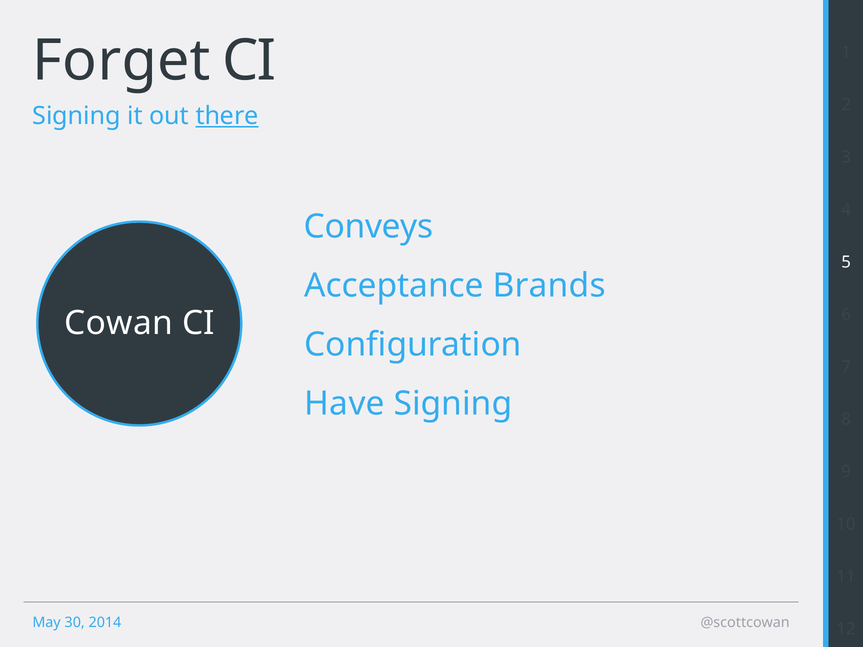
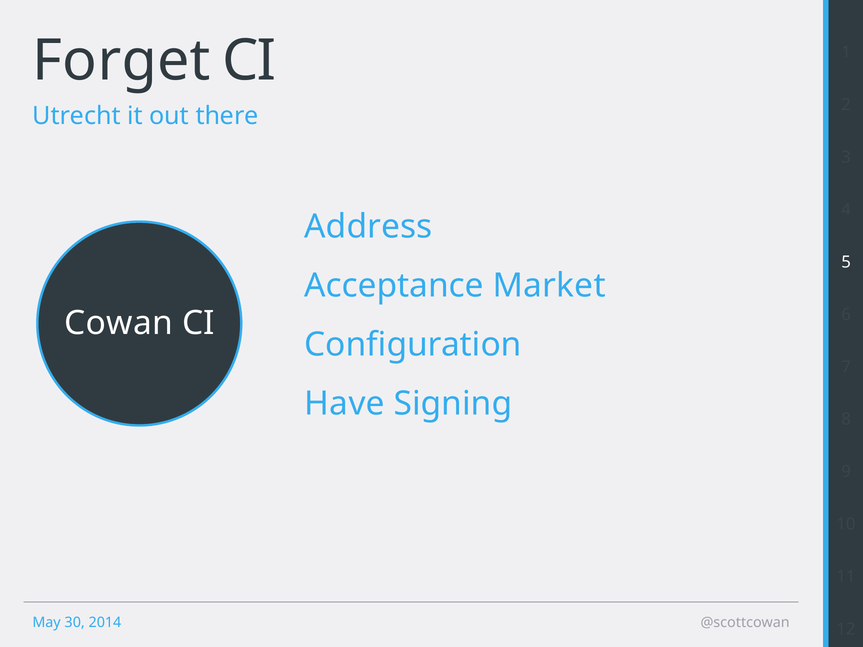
Signing: Signing -> Utrecht (76, 116)
there underline: present -> none (227, 116)
Conveys: Conveys -> Address (368, 227)
Brands: Brands -> Market (549, 286)
